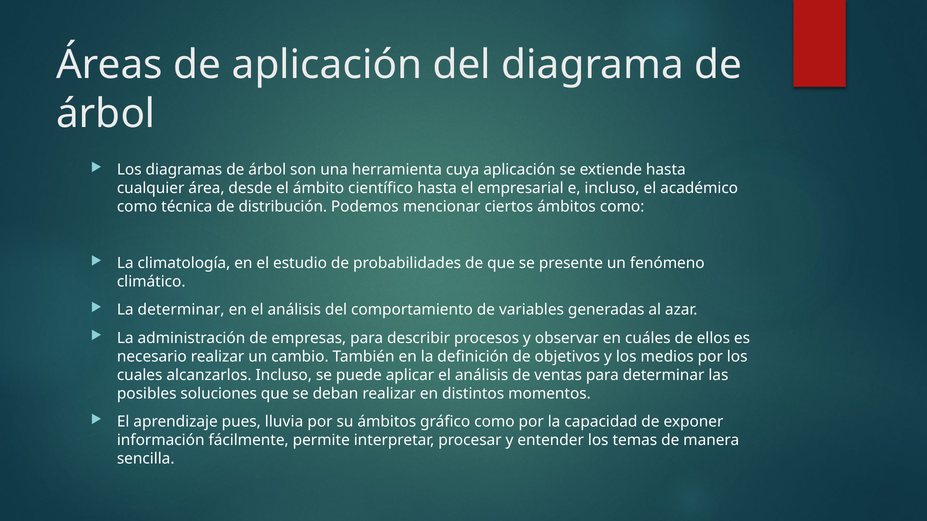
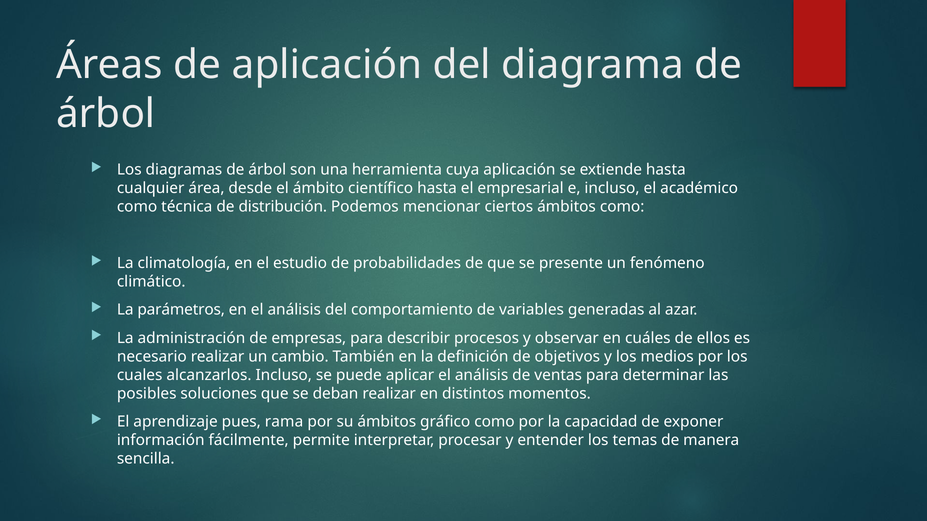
La determinar: determinar -> parámetros (181, 310)
lluvia: lluvia -> rama (284, 422)
